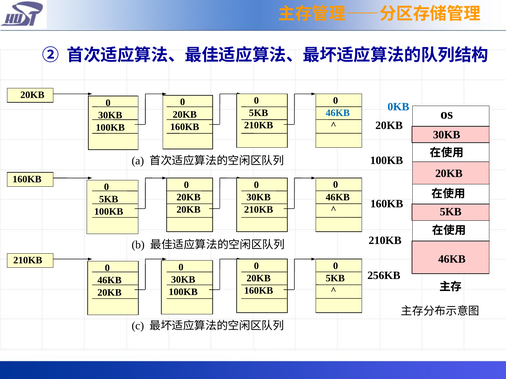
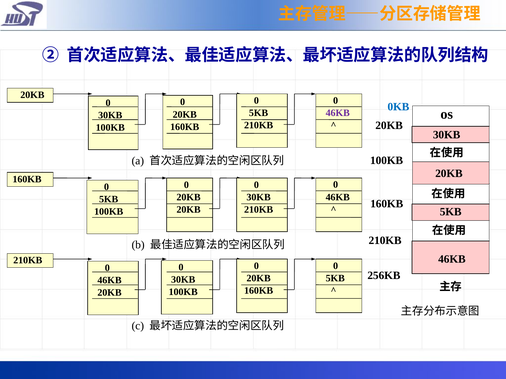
46KB colour: blue -> purple (338, 113)
